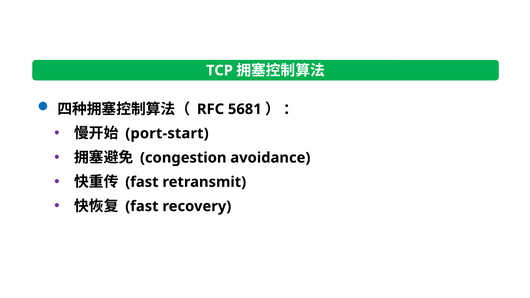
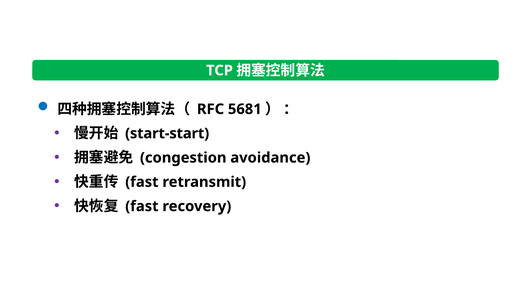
port-start: port-start -> start-start (167, 134)
